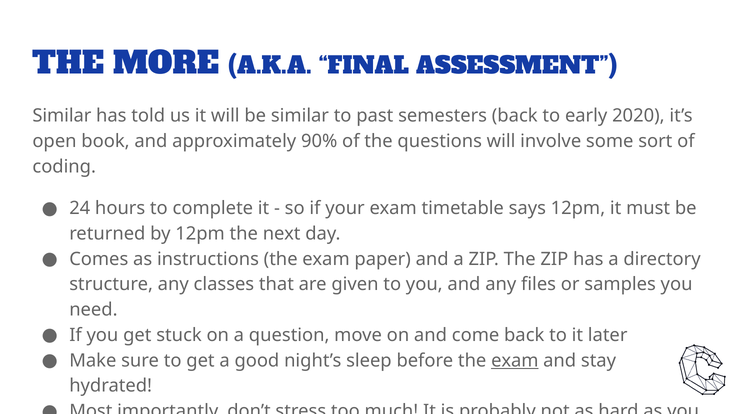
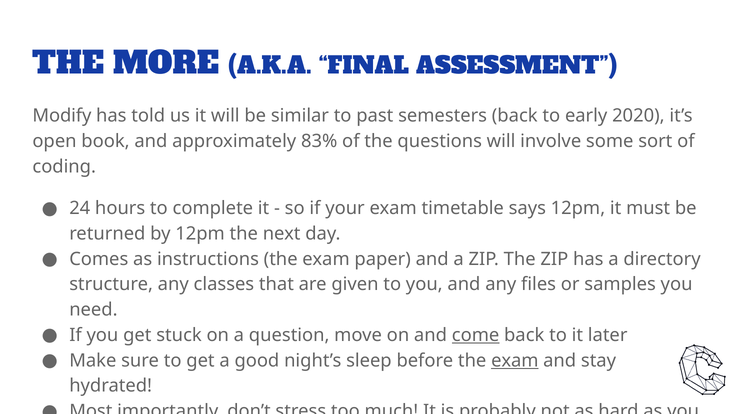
Similar: Similar -> Modify (62, 116)
90%: 90% -> 83% (319, 141)
come underline: none -> present (476, 335)
